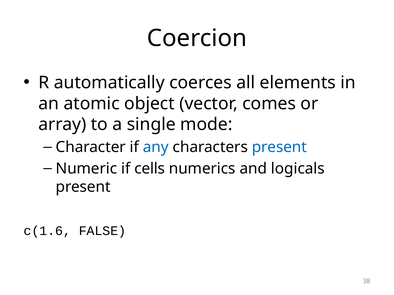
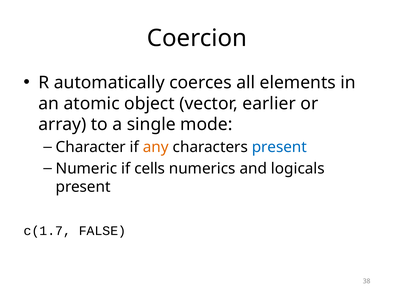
comes: comes -> earlier (269, 104)
any colour: blue -> orange (156, 147)
c(1.6: c(1.6 -> c(1.7 (47, 231)
